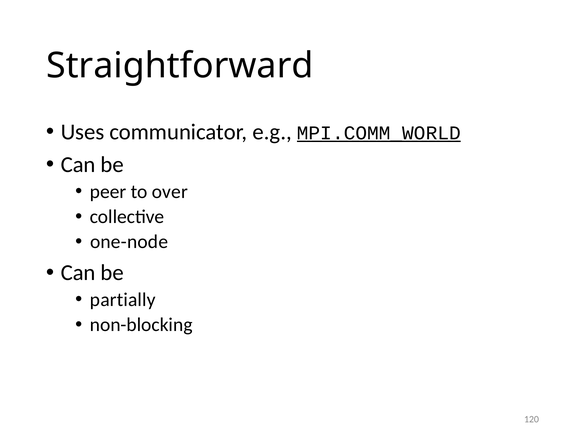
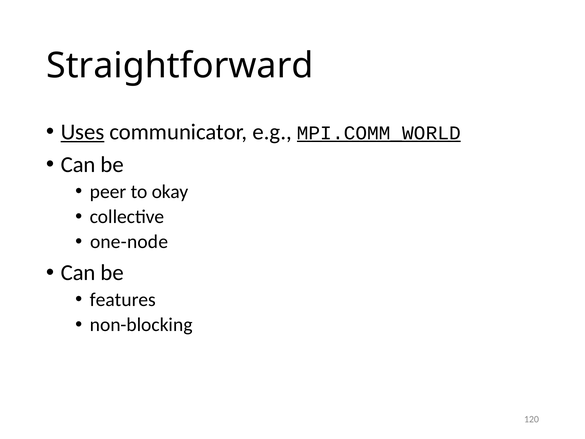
Uses underline: none -> present (83, 132)
over: over -> okay (170, 191)
partially: partially -> features (123, 299)
